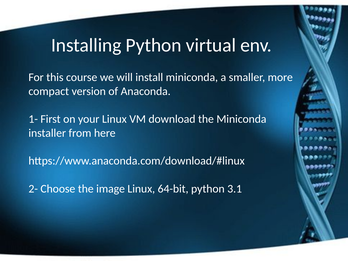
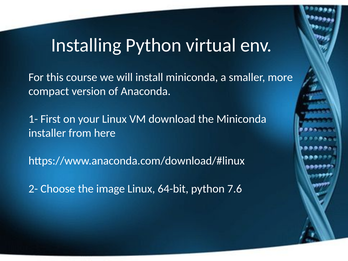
3.1: 3.1 -> 7.6 (235, 189)
